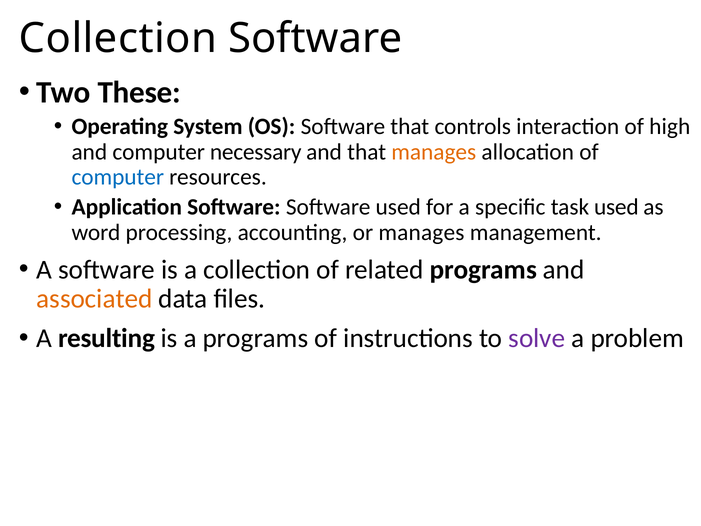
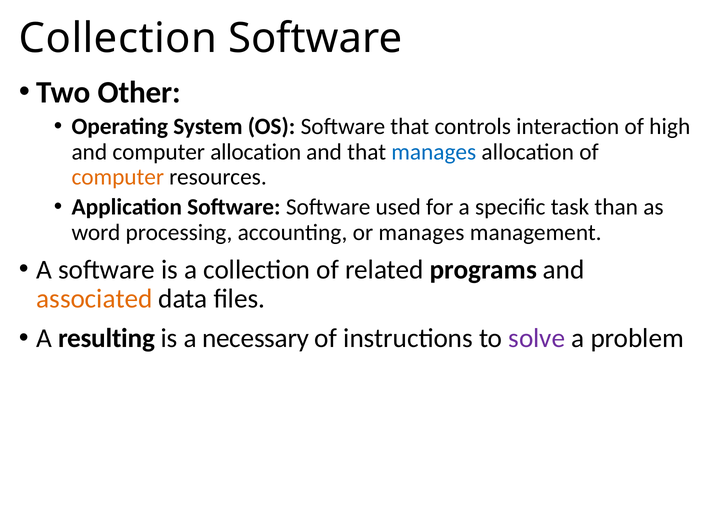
These: These -> Other (139, 92)
computer necessary: necessary -> allocation (256, 152)
manages colour: orange -> blue (434, 152)
computer colour: blue -> orange (118, 177)
task used: used -> than (616, 207)
a programs: programs -> necessary (256, 338)
